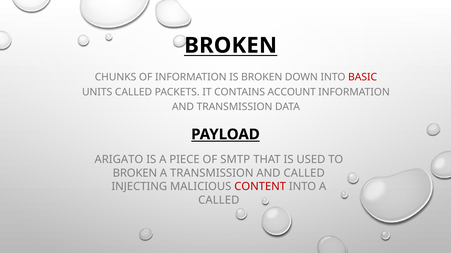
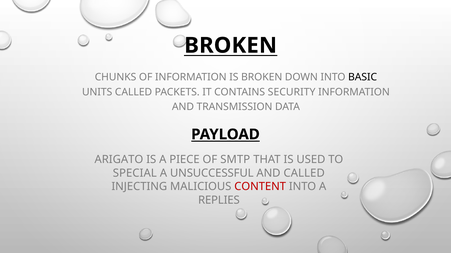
BASIC colour: red -> black (363, 77)
ACCOUNT: ACCOUNT -> SECURITY (292, 92)
BROKEN: BROKEN -> SPECIAL (135, 173)
A TRANSMISSION: TRANSMISSION -> UNSUCCESSFUL (212, 173)
CALLED: CALLED -> REPLIES (219, 201)
